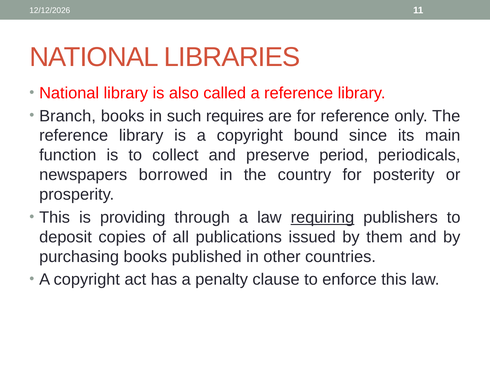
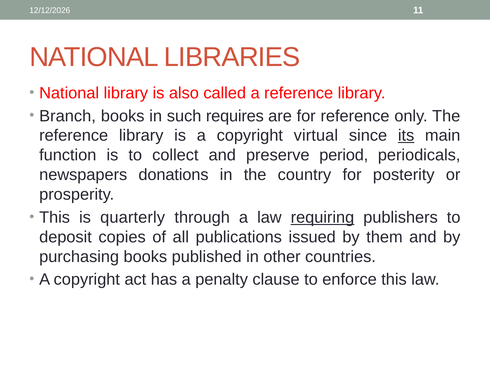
bound: bound -> virtual (316, 135)
its underline: none -> present (406, 135)
borrowed: borrowed -> donations (173, 175)
providing: providing -> quarterly (133, 217)
